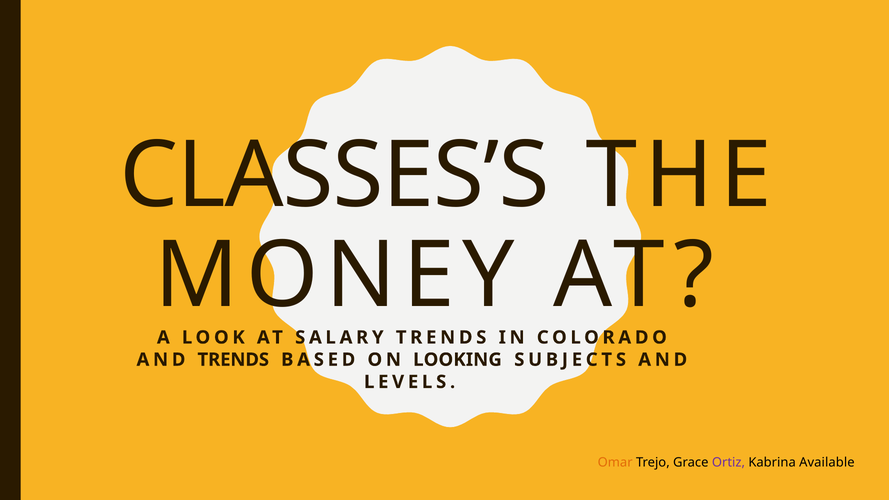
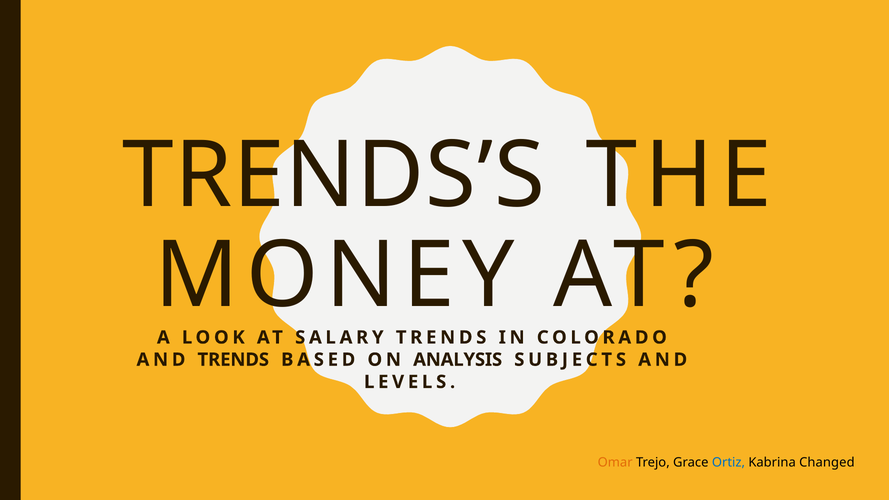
CLASSES’S: CLASSES’S -> TRENDS’S (334, 176)
LOOKING: LOOKING -> ANALYSIS (458, 360)
Ortiz colour: purple -> blue (728, 463)
Available: Available -> Changed (827, 463)
